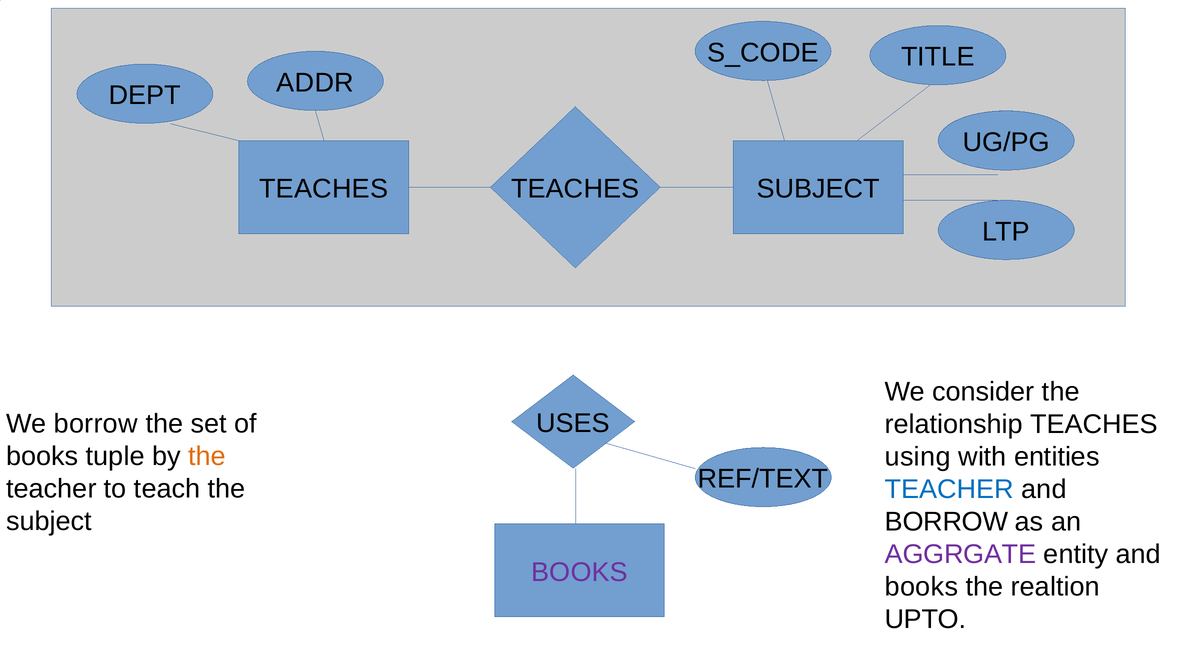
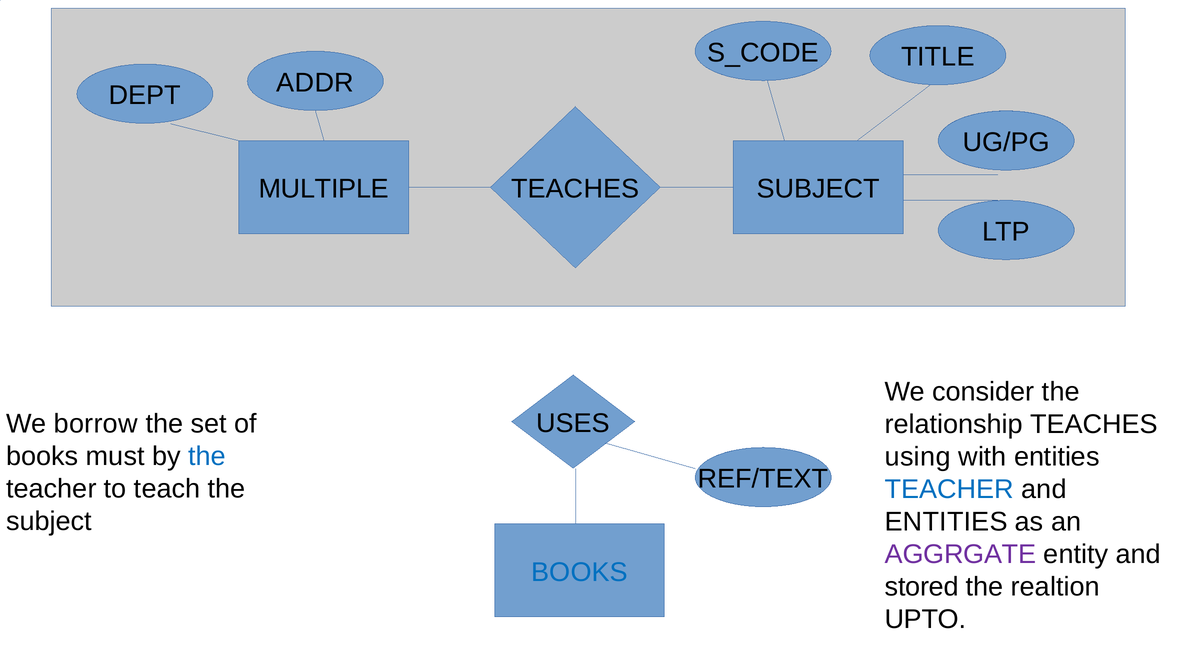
TEACHES: TEACHES -> MULTIPLE (324, 189)
tuple: tuple -> must (115, 457)
the colour: orange -> blue (207, 457)
BORROW: BORROW -> ENTITIES (946, 522)
BOOKS colour: purple -> blue (580, 573)
books: books -> stored (922, 587)
